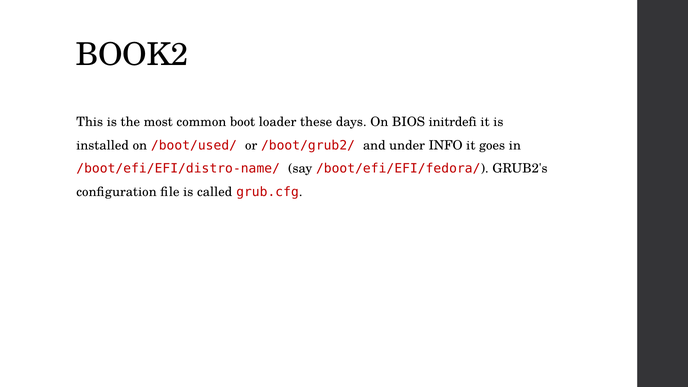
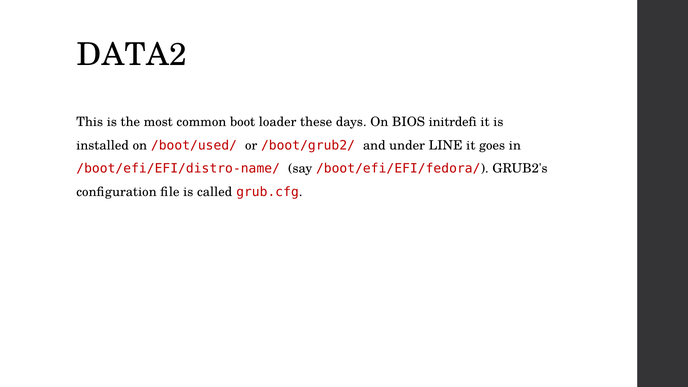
BOOK2: BOOK2 -> DATA2 (132, 55)
INFO: INFO -> LINE (446, 145)
